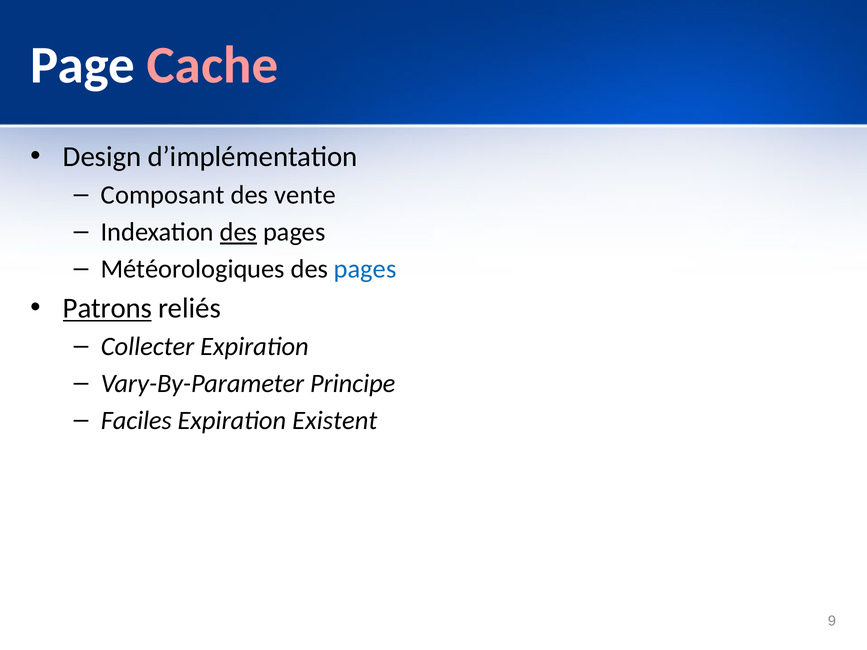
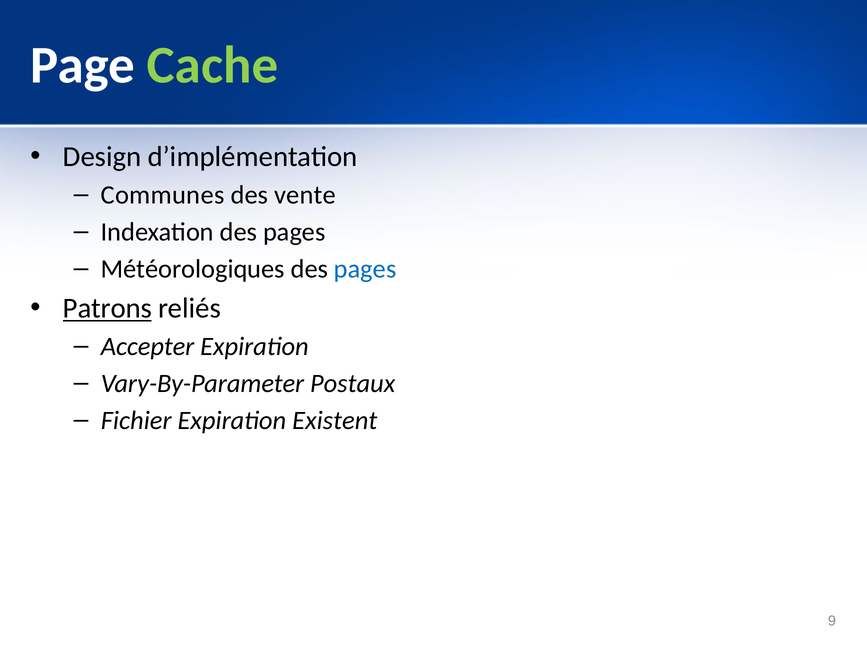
Cache colour: pink -> light green (213, 65)
Composant: Composant -> Communes (163, 195)
des underline: present -> none (238, 232)
Collecter: Collecter -> Accepter (148, 347)
Principe: Principe -> Postaux (353, 384)
Faciles: Faciles -> Fichier (136, 421)
